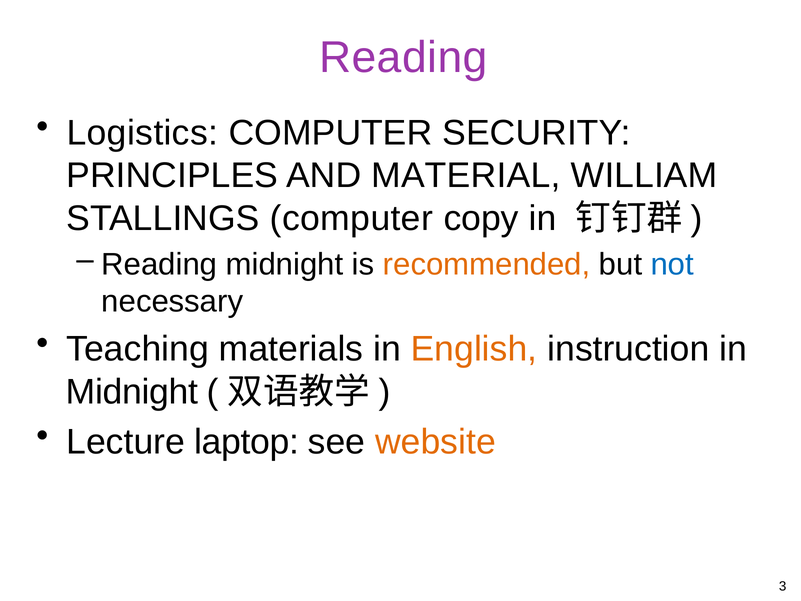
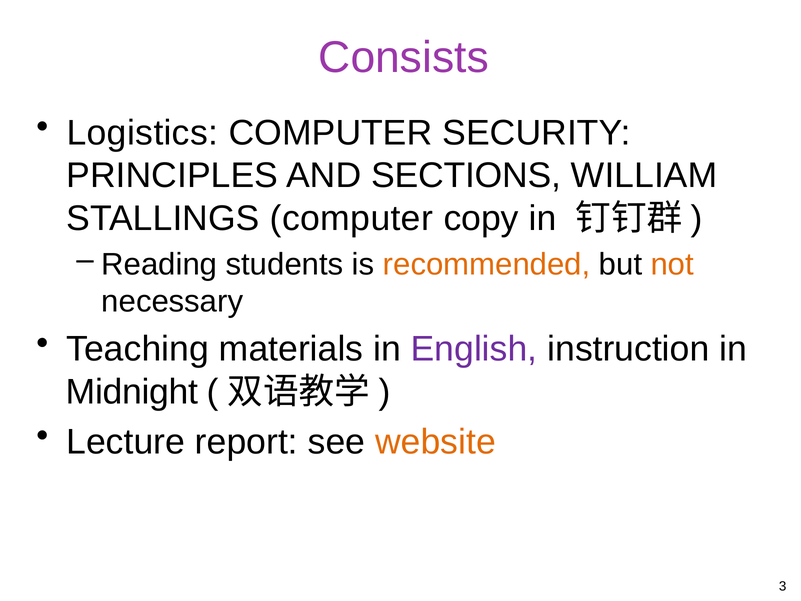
Reading: Reading -> Consists (404, 58)
MATERIAL: MATERIAL -> SECTIONS (466, 175)
Reading midnight: midnight -> students (285, 264)
not colour: blue -> orange (672, 264)
English colour: orange -> purple (474, 349)
laptop: laptop -> report (246, 442)
